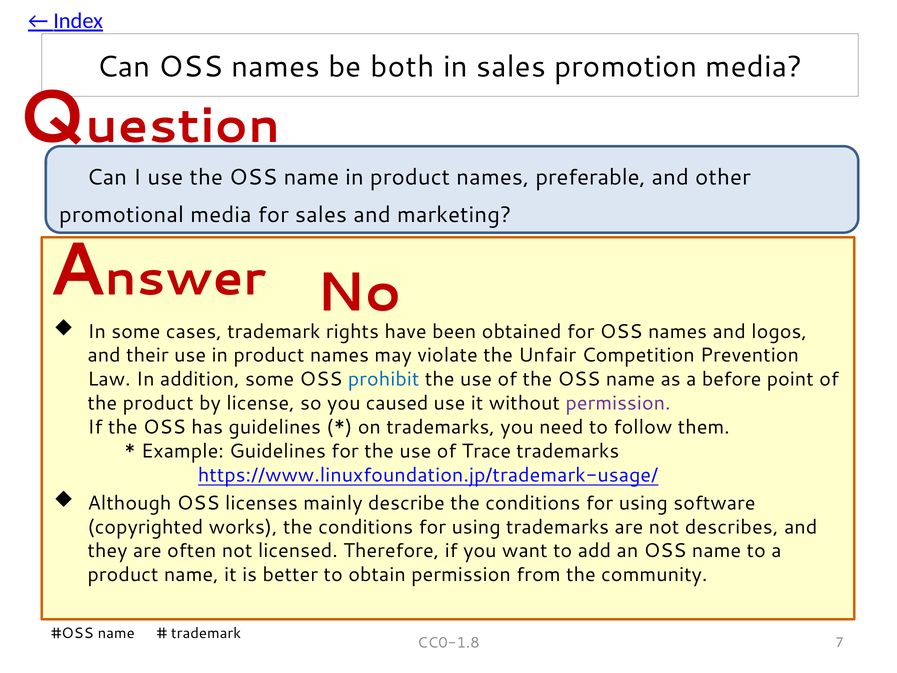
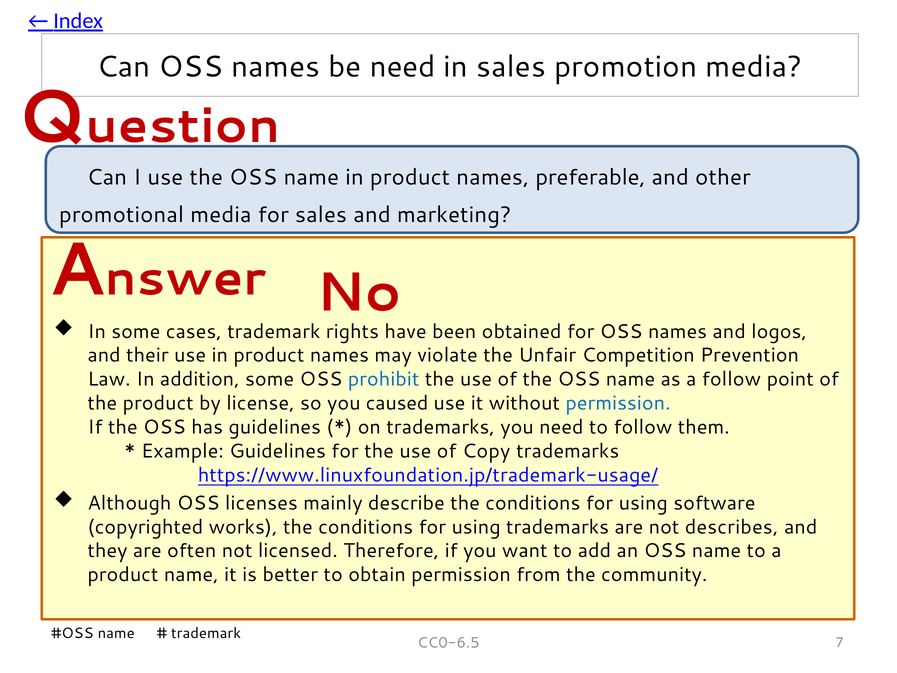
be both: both -> need (403, 67)
a before: before -> follow (731, 379)
permission colour: purple -> blue (618, 403)
Trace: Trace -> Copy (486, 451)
CC0-1.8: CC0-1.8 -> CC0-6.5 (448, 642)
